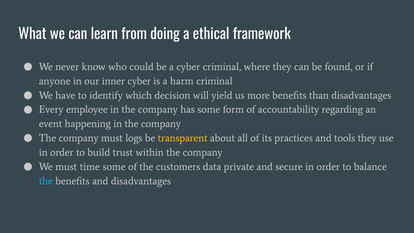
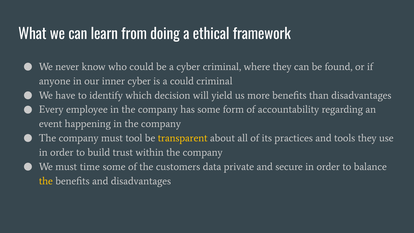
a harm: harm -> could (182, 81)
logs: logs -> tool (134, 138)
the colour: light blue -> yellow (46, 181)
